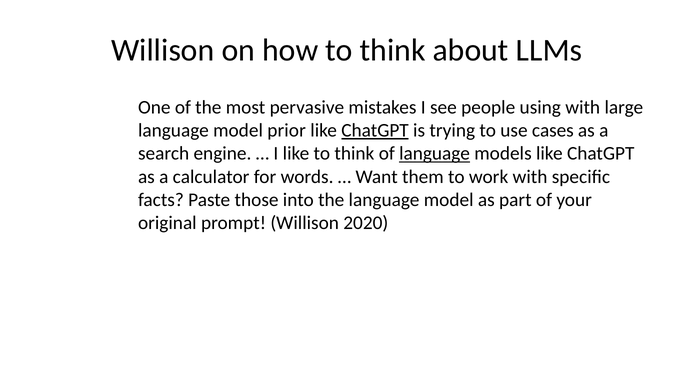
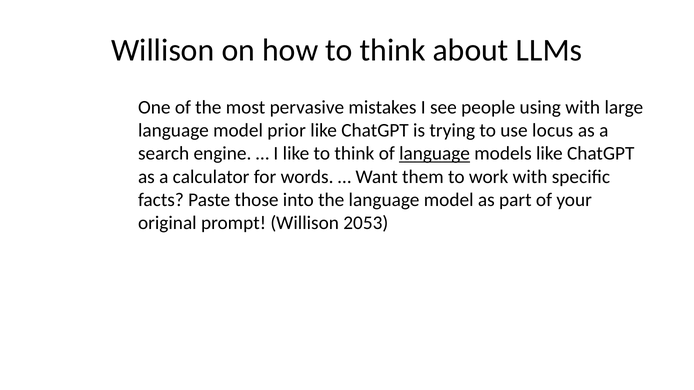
ChatGPT underline: present -> none (375, 131)
cases: cases -> locus (553, 131)
2020: 2020 -> 2053 (366, 223)
